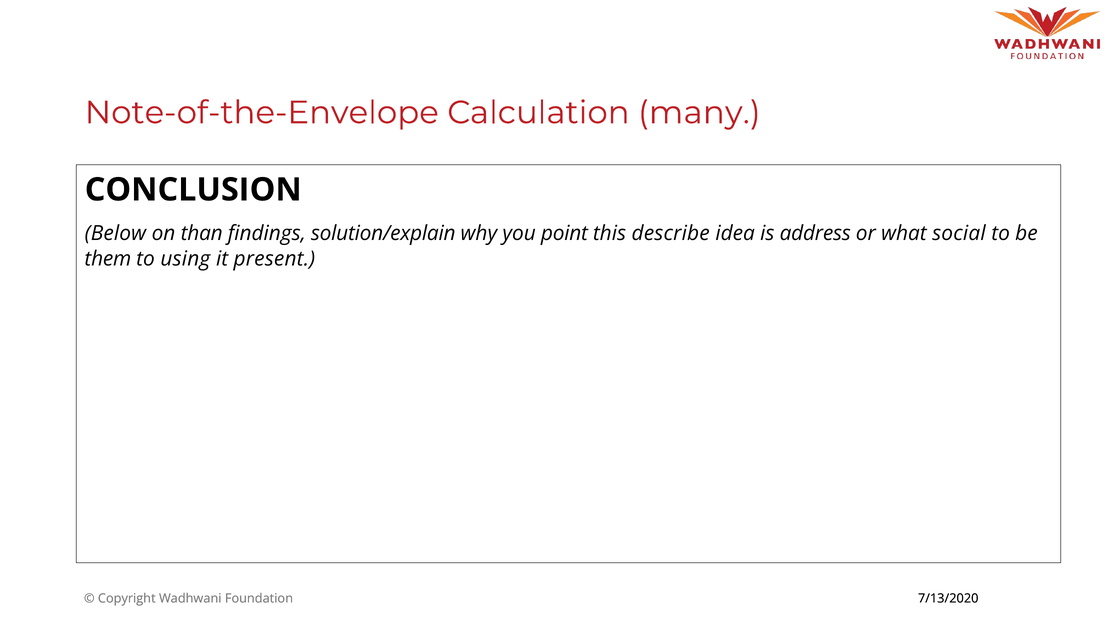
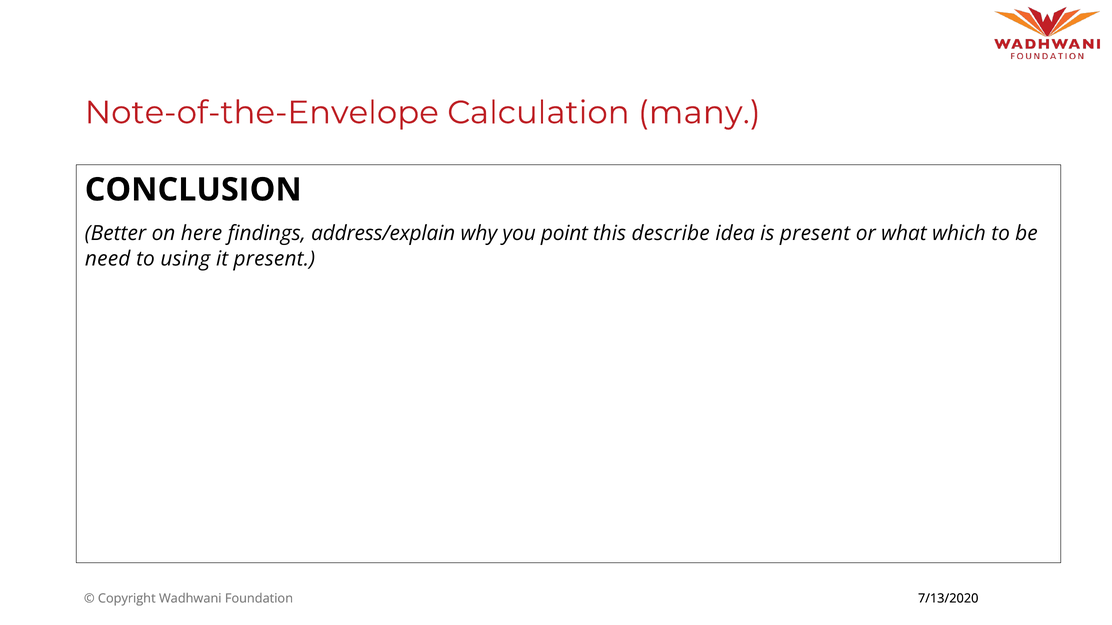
Below: Below -> Better (115, 234)
than: than -> here (202, 234)
solution/explain: solution/explain -> address/explain (383, 234)
is address: address -> present (815, 234)
social: social -> which (959, 234)
them: them -> need (108, 259)
